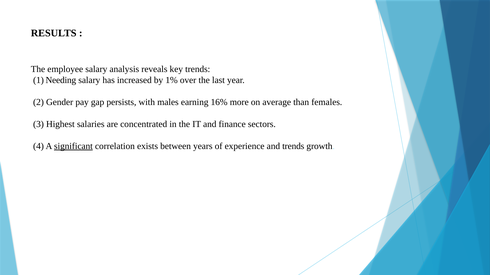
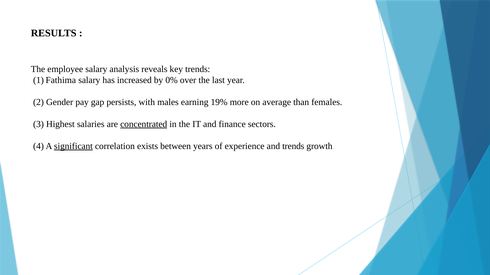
Needing: Needing -> Fathima (61, 80)
1%: 1% -> 0% (172, 80)
16%: 16% -> 19% (219, 102)
concentrated underline: none -> present (144, 124)
